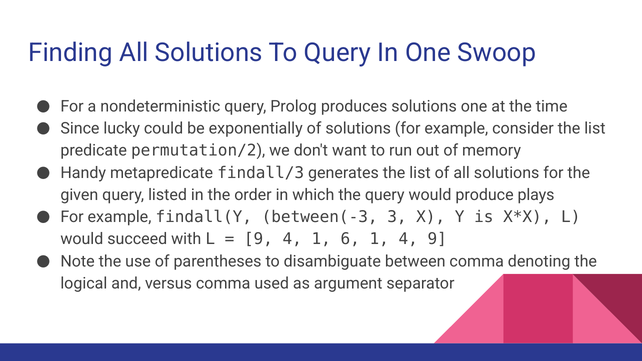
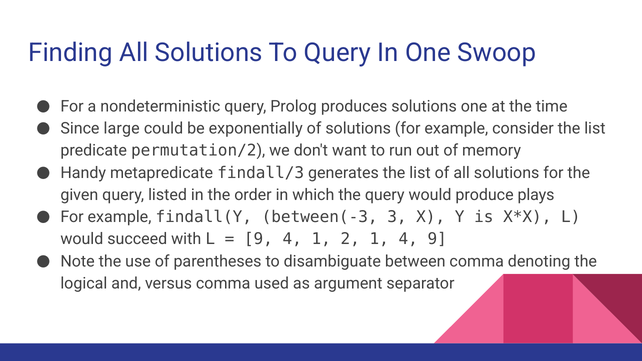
lucky: lucky -> large (122, 129)
6: 6 -> 2 (350, 239)
